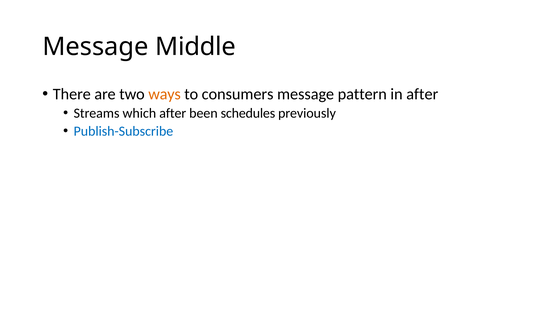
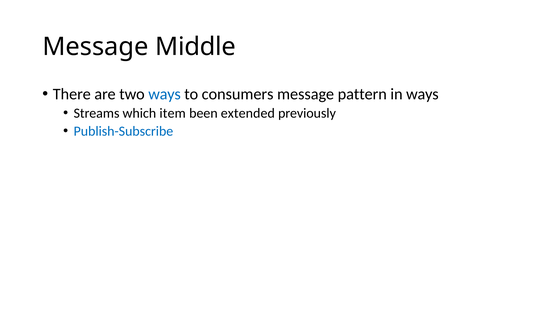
ways colour: orange -> blue (165, 94)
in after: after -> ways (422, 94)
which after: after -> item (173, 113)
schedules: schedules -> extended (248, 113)
